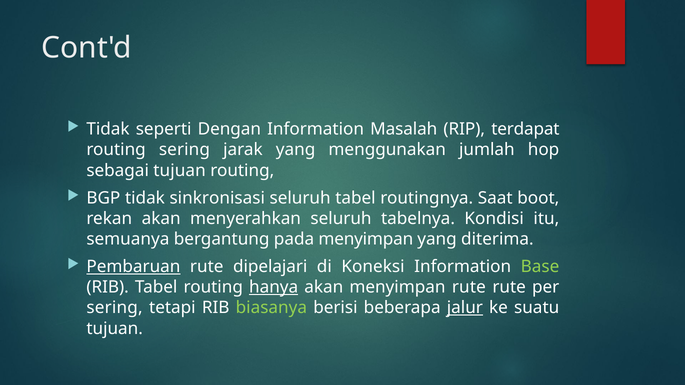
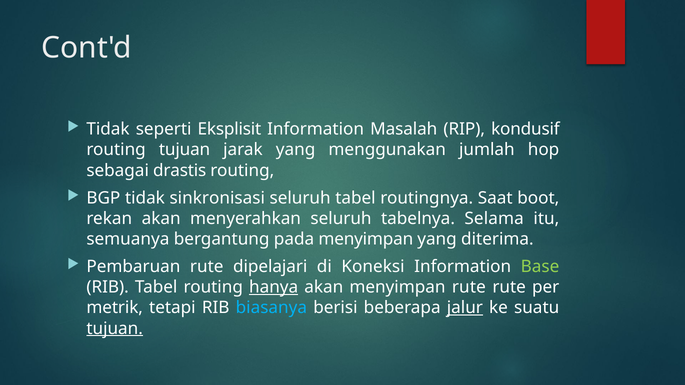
Dengan: Dengan -> Eksplisit (229, 129)
terdapat: terdapat -> kondusif (525, 129)
routing sering: sering -> tujuan (185, 150)
sebagai tujuan: tujuan -> drastis (180, 170)
Kondisi: Kondisi -> Selama (494, 219)
Pembaruan underline: present -> none (133, 267)
sering: sering -> metrik (115, 308)
biasanya colour: light green -> light blue (271, 308)
tujuan underline: none -> present (115, 329)
